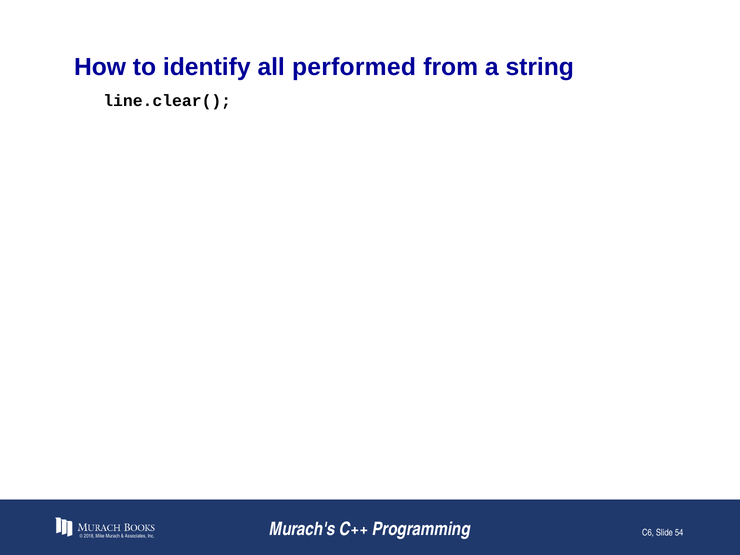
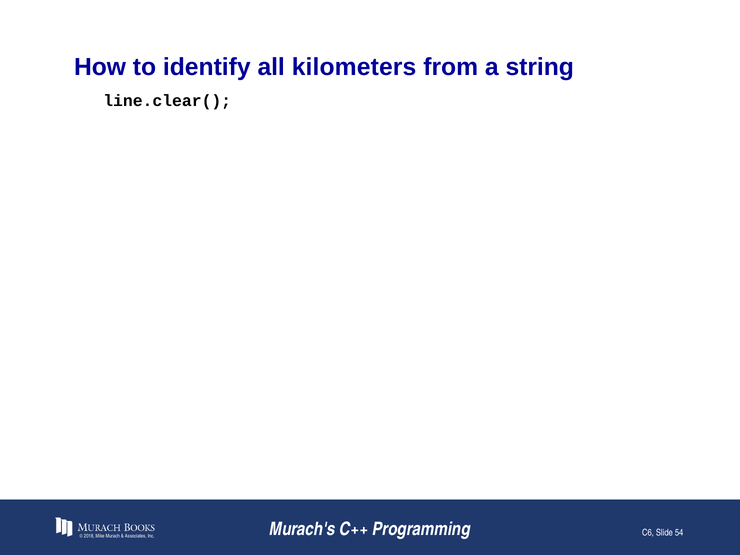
performed: performed -> kilometers (354, 67)
